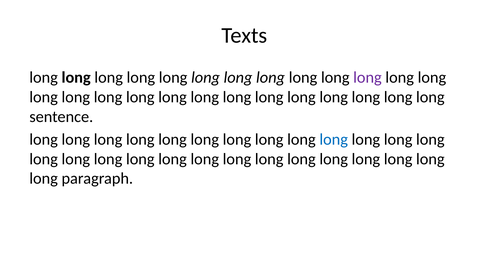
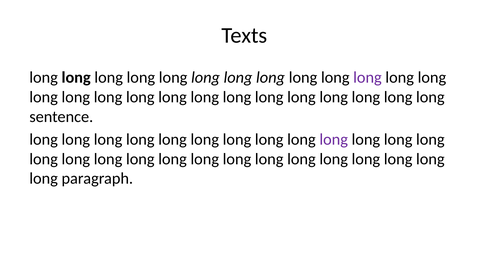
long colour: blue -> purple (334, 139)
